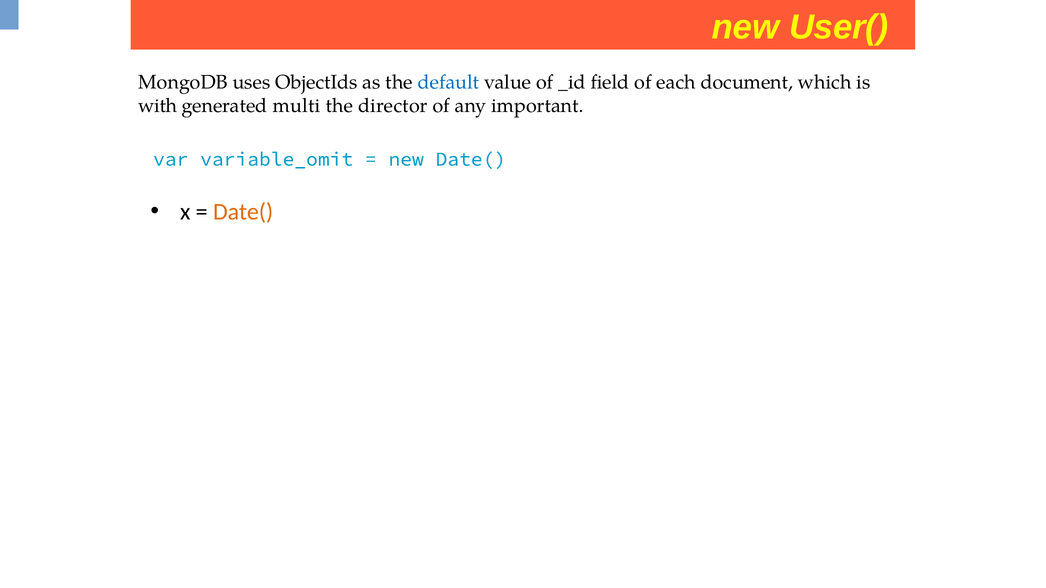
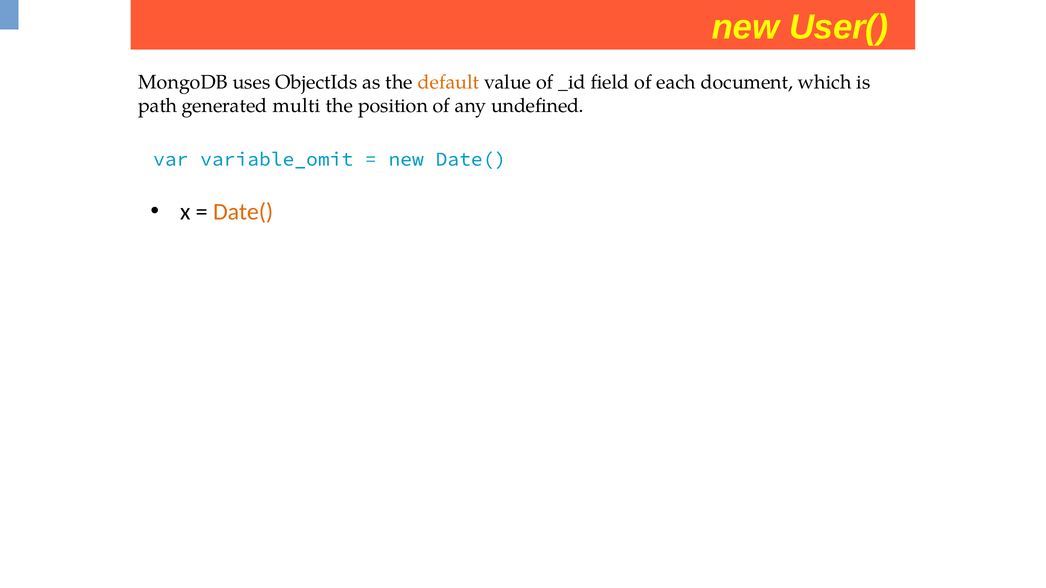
default colour: blue -> orange (449, 82)
with: with -> path (158, 106)
director: director -> position (393, 106)
important: important -> undefined (538, 106)
